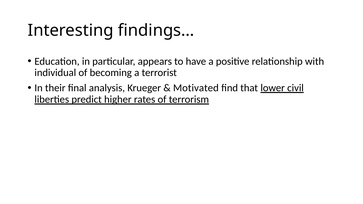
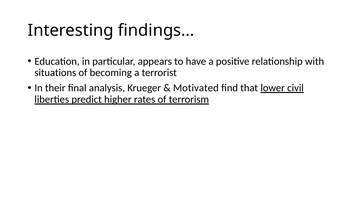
individual: individual -> situations (55, 73)
